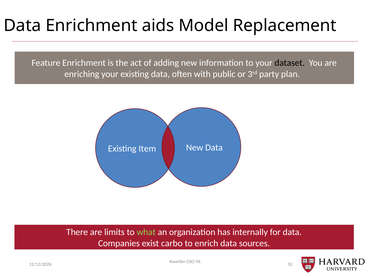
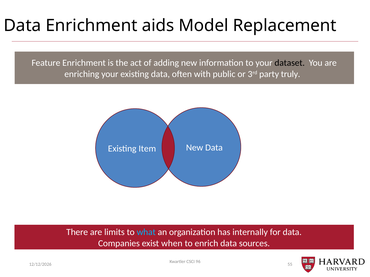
plan: plan -> truly (291, 74)
what colour: light green -> light blue (146, 233)
carbo: carbo -> when (172, 244)
